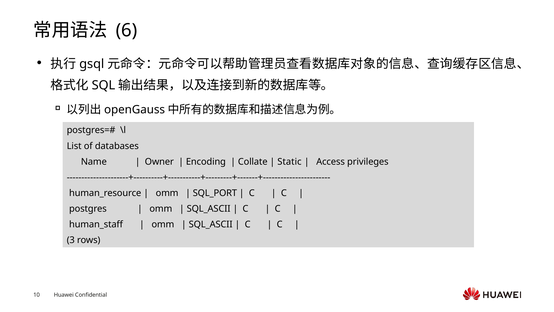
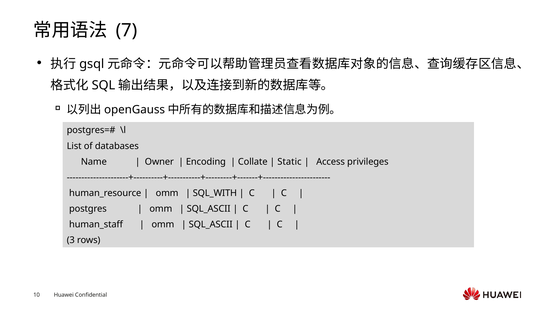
6: 6 -> 7 (127, 30)
SQL_PORT: SQL_PORT -> SQL_WITH (215, 193)
